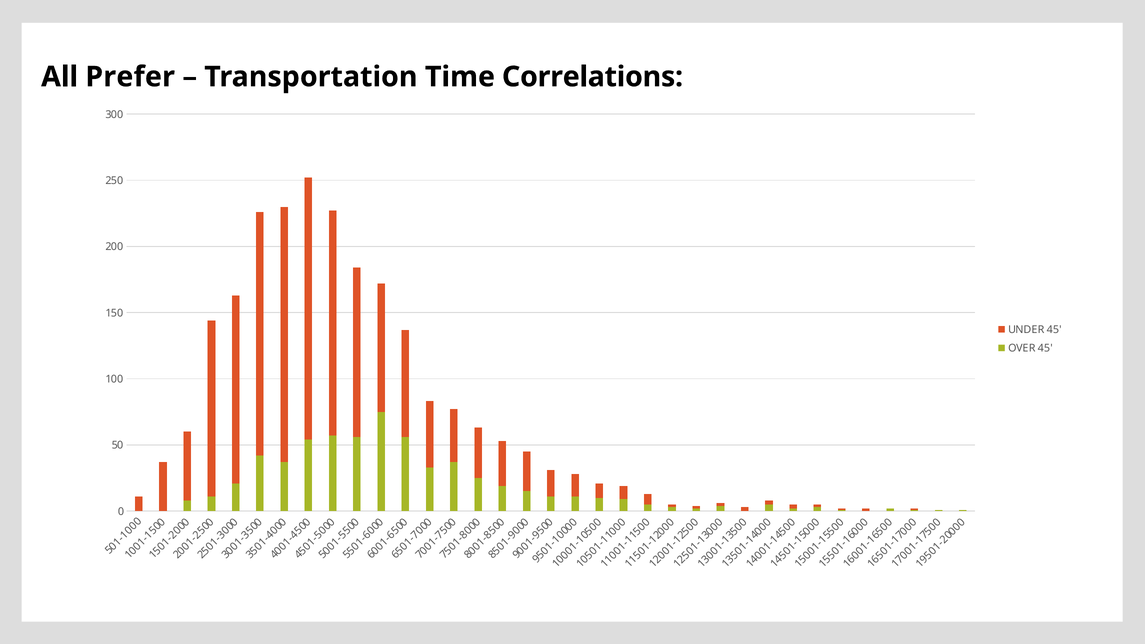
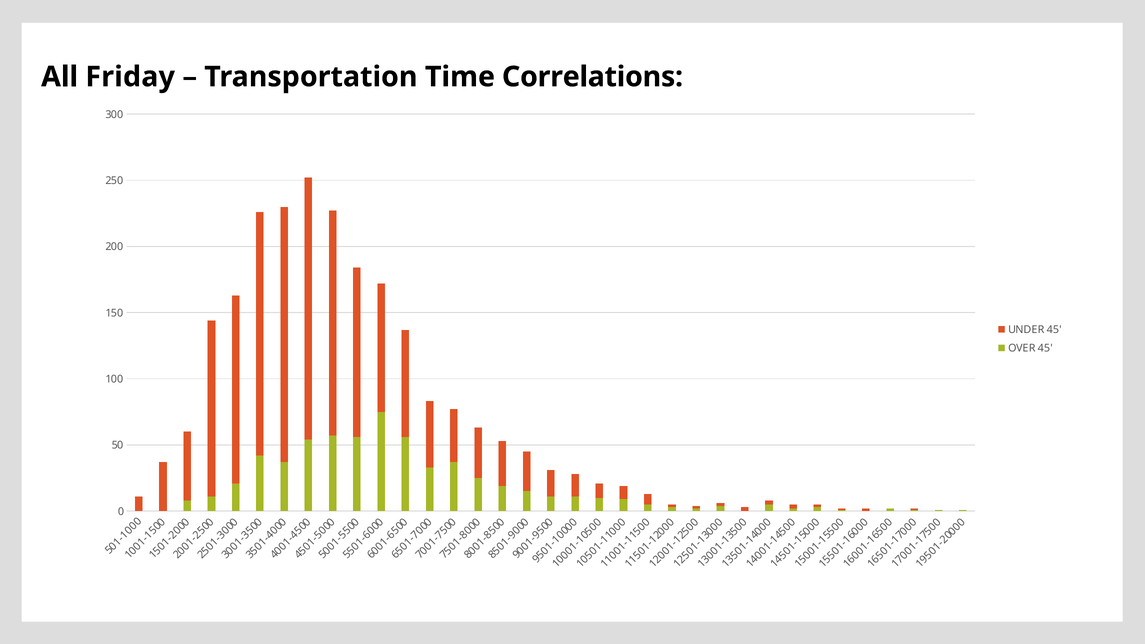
Prefer: Prefer -> Friday (130, 77)
